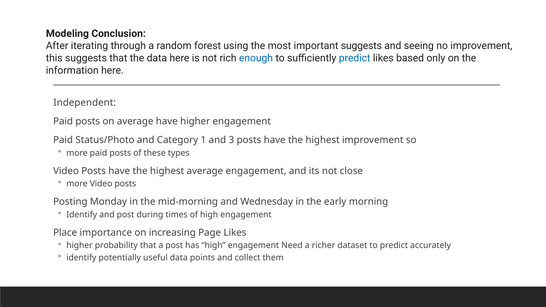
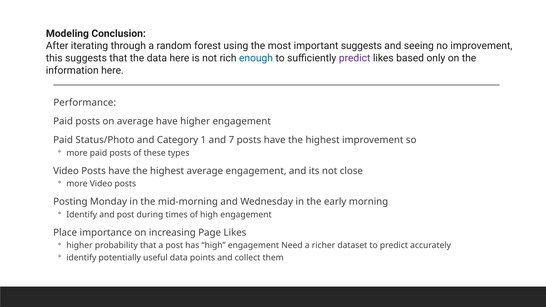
predict colour: blue -> purple (355, 58)
Independent: Independent -> Performance (85, 103)
3: 3 -> 7 (231, 140)
